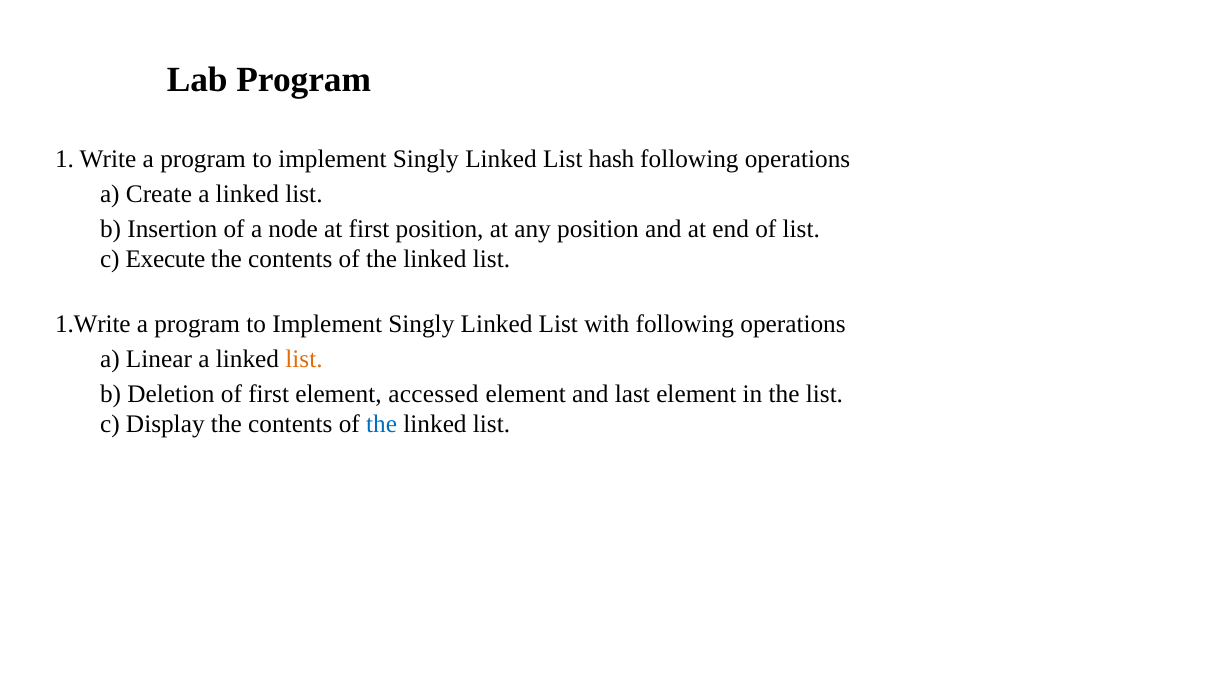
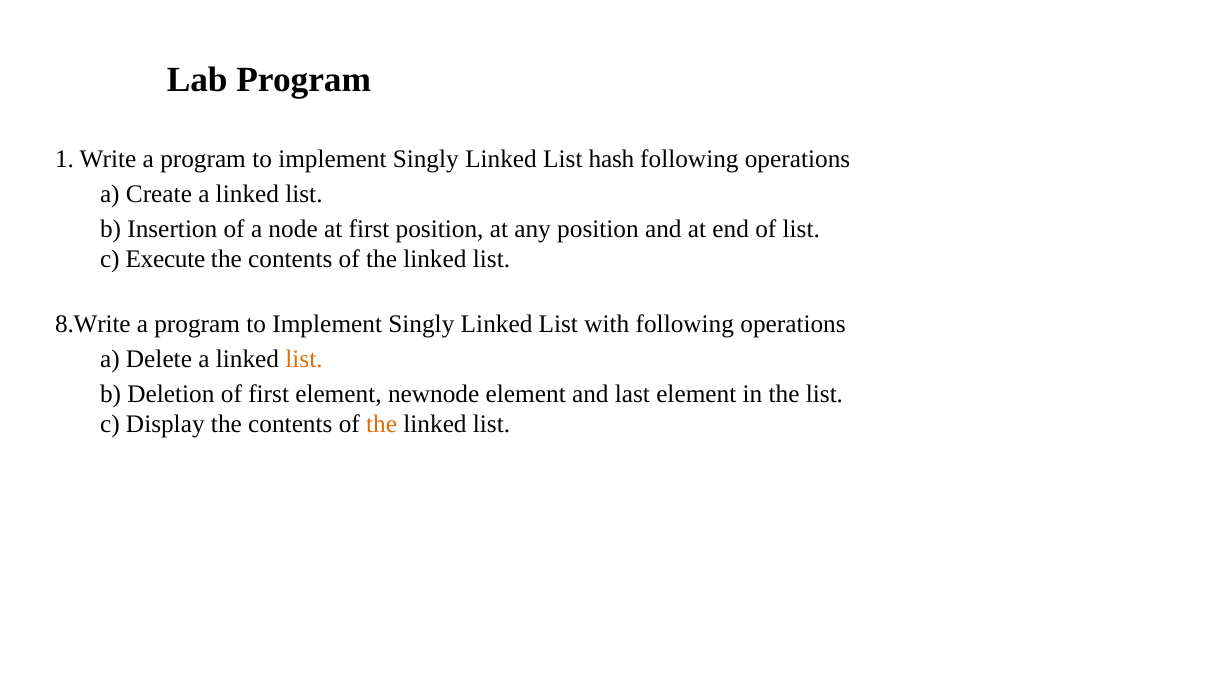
1.Write: 1.Write -> 8.Write (93, 325)
Linear: Linear -> Delete (159, 359)
accessed: accessed -> newnode (434, 394)
the colour: blue -> orange (382, 425)
